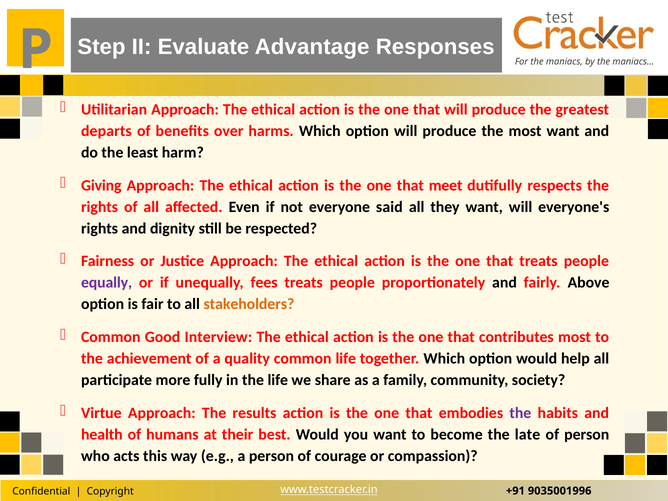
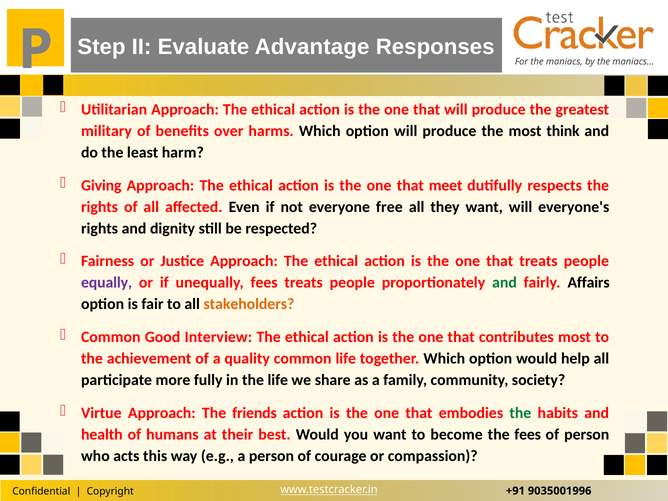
departs: departs -> military (106, 131)
most want: want -> think (563, 131)
said: said -> free (389, 207)
and colour: black -> green (504, 283)
Above: Above -> Affairs (589, 283)
results: results -> friends (255, 413)
the colour: purple -> green (520, 413)
the late: late -> fees (528, 434)
